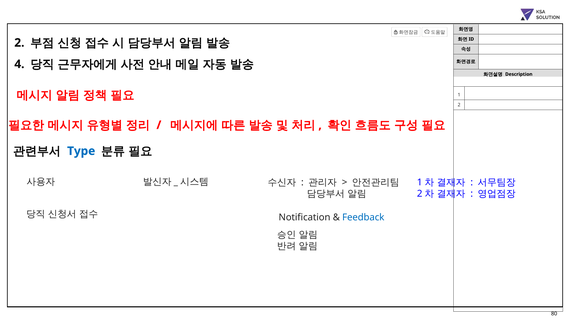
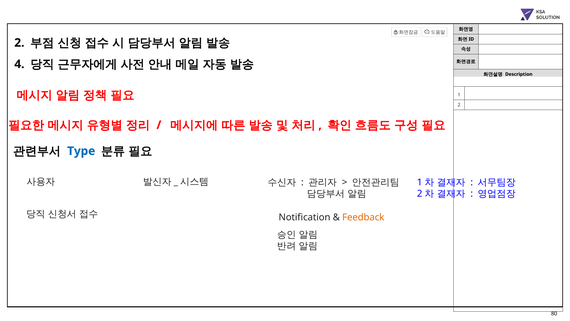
Feedback colour: blue -> orange (363, 217)
